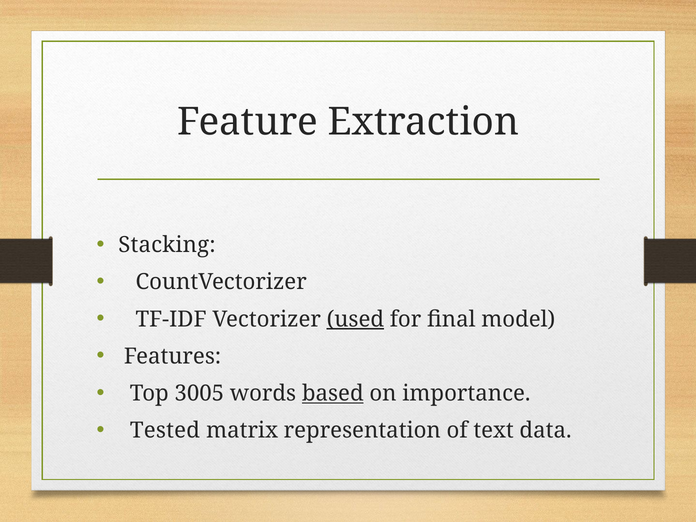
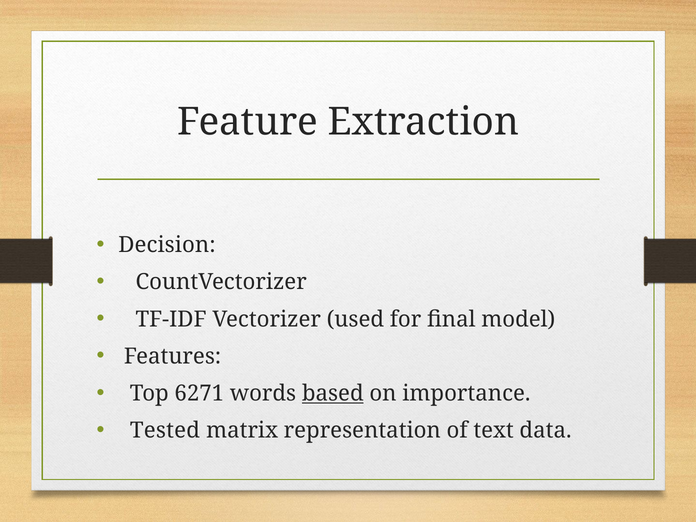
Stacking: Stacking -> Decision (167, 245)
used underline: present -> none (355, 319)
3005: 3005 -> 6271 (199, 393)
